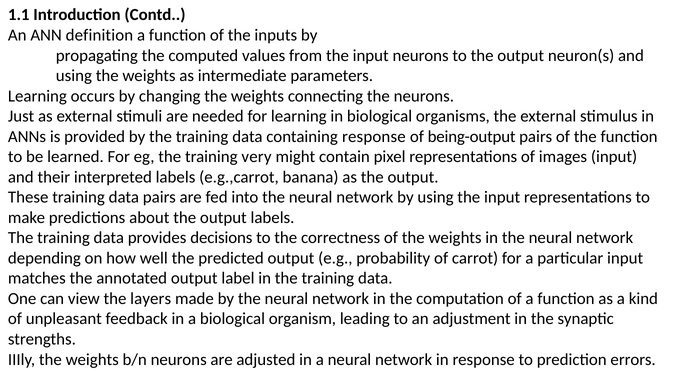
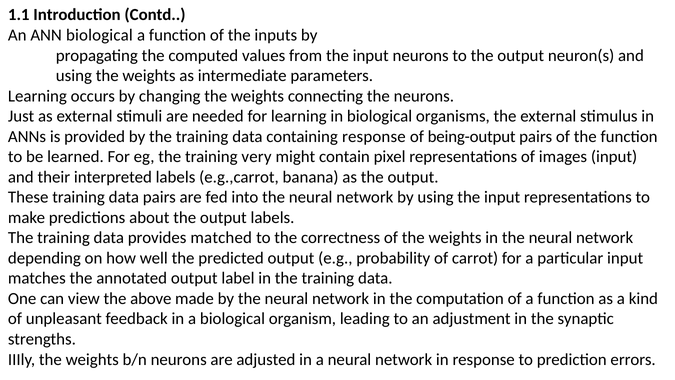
ANN definition: definition -> biological (99, 35)
decisions: decisions -> matched (221, 238)
layers: layers -> above (151, 298)
